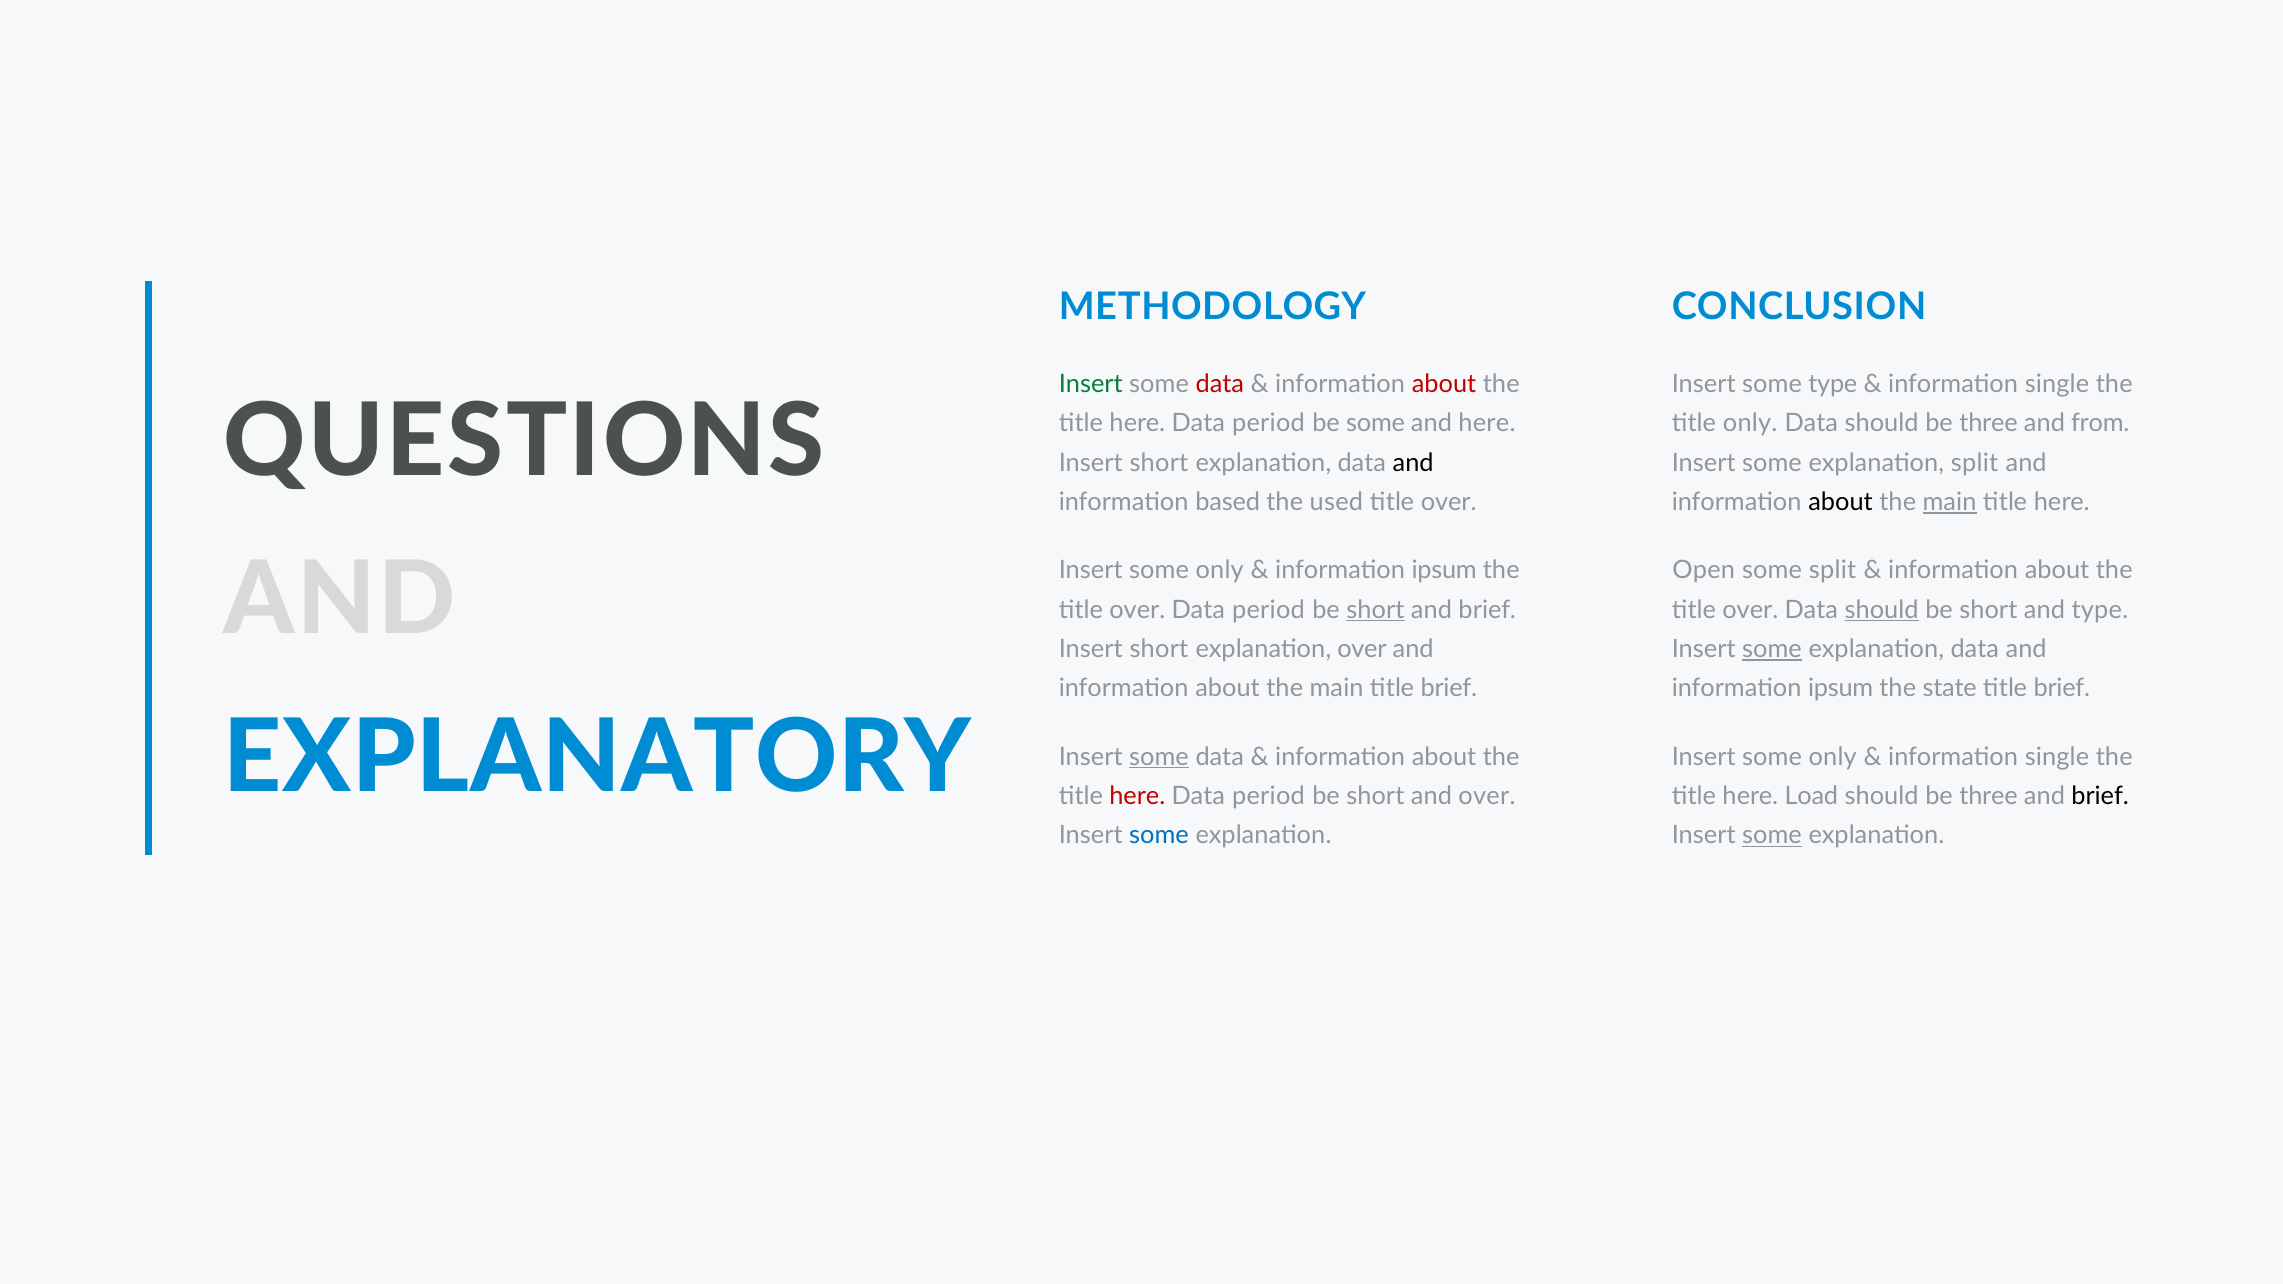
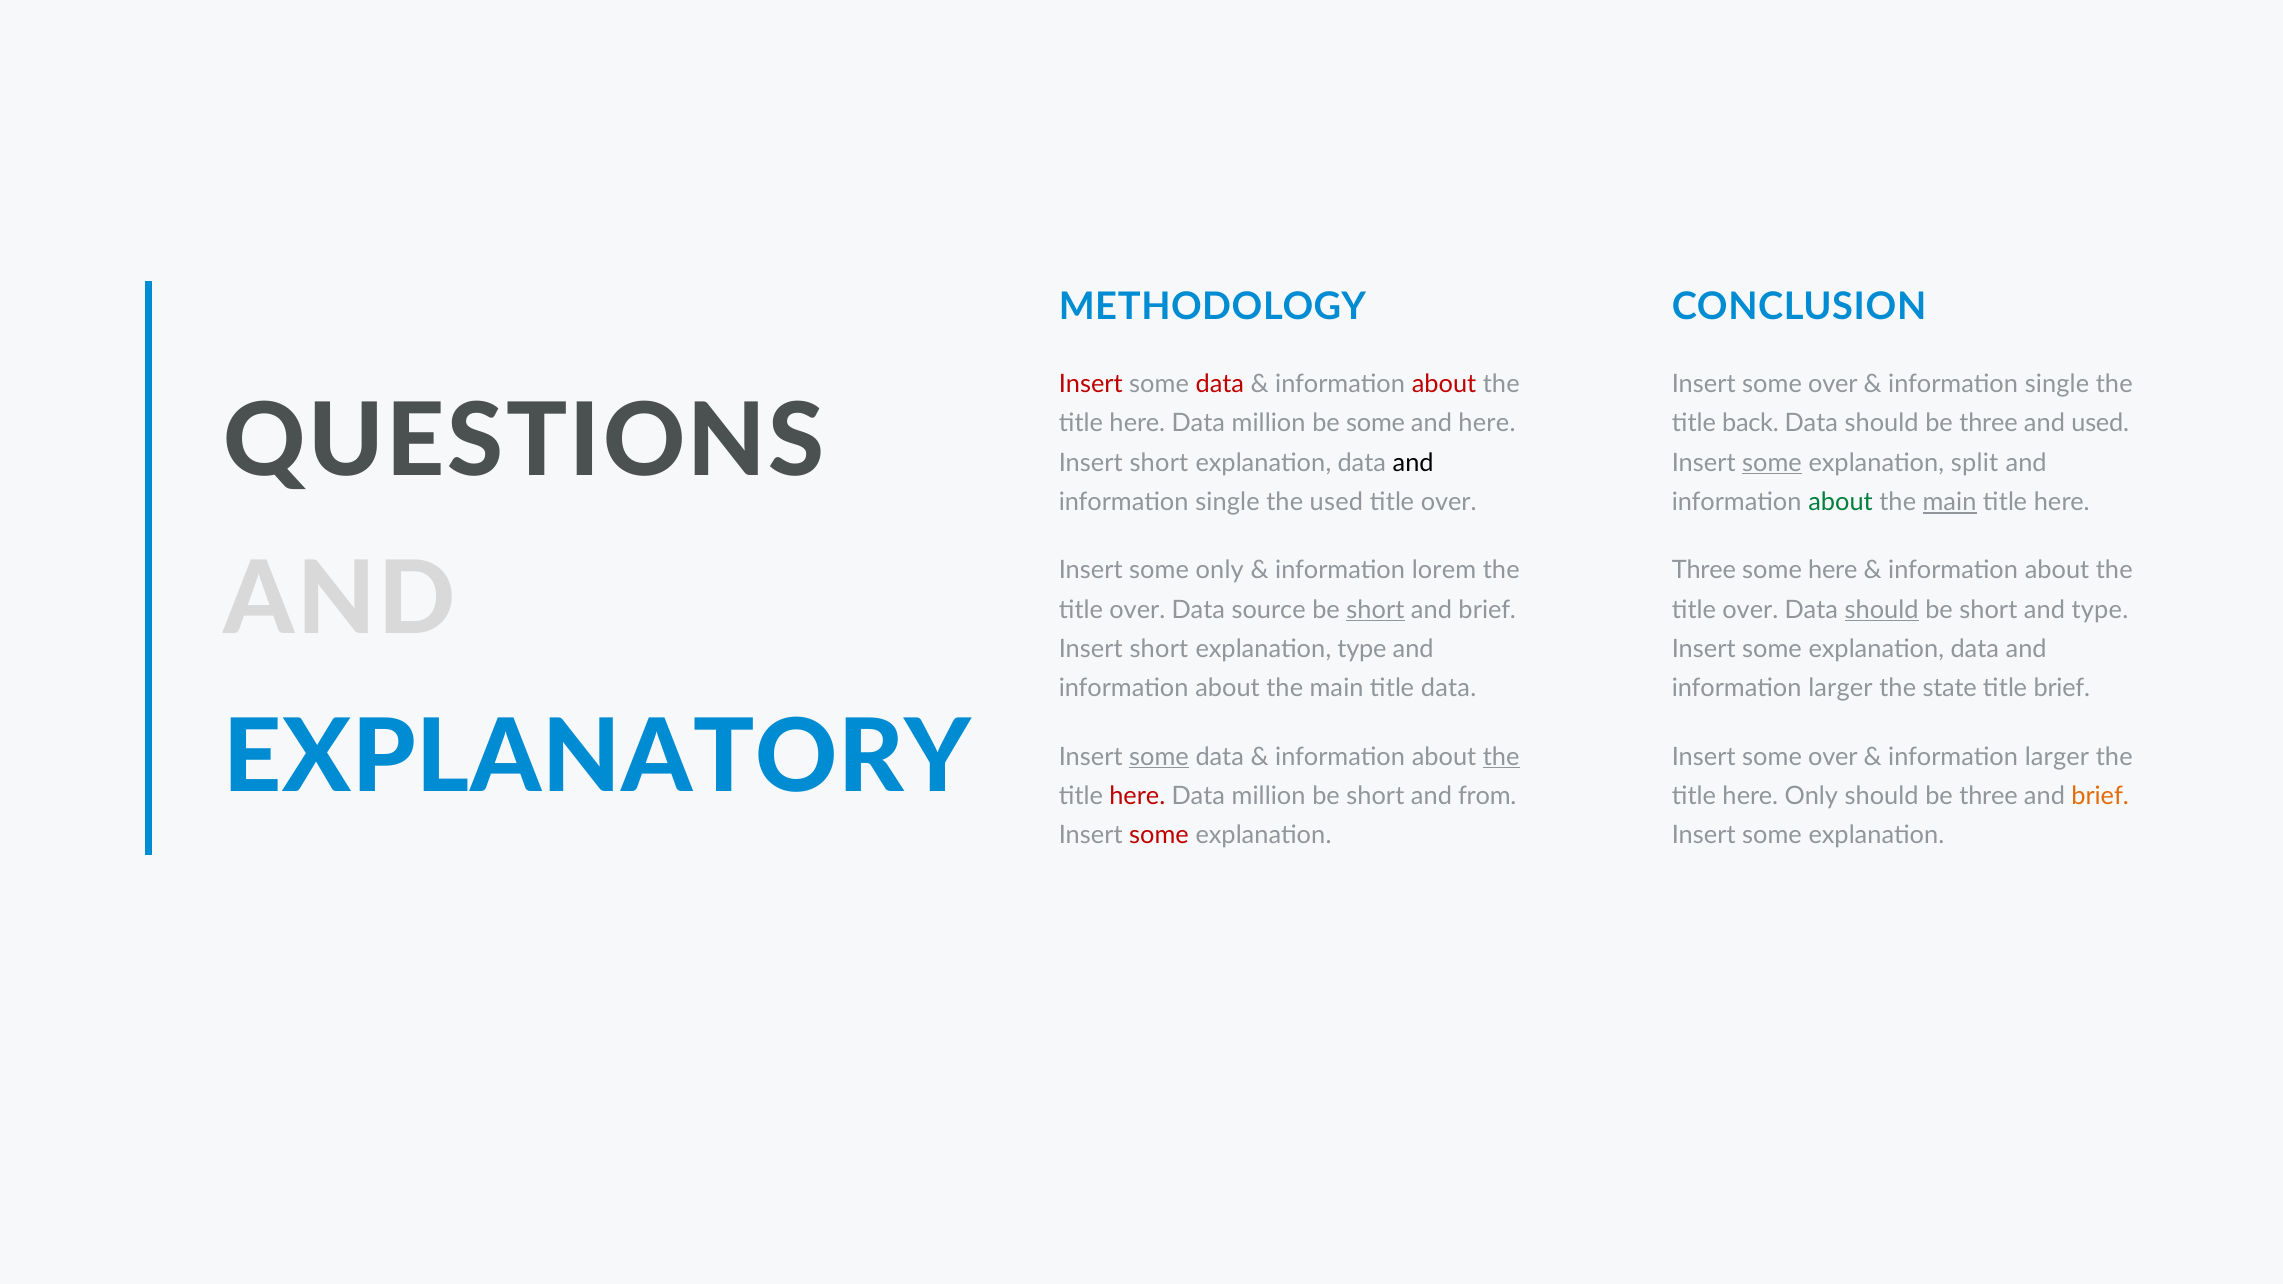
Insert colour: green -> red (1091, 384)
type: type -> over (1833, 384)
period: period -> million (1269, 423)
title only: only -> back (1750, 423)
and from: from -> used (2100, 423)
some underline: none -> present (1772, 463)
based: based -> single (1227, 502)
about colour: black -> green (1841, 502)
ipsum: ipsum -> lorem (1444, 570)
Open: Open -> Three (1704, 570)
some split: split -> here (1833, 570)
period: period -> source (1269, 610)
explanation over: over -> type (1362, 649)
some underline: present -> none (1772, 649)
main title brief: brief -> data (1449, 689)
ipsum: ipsum -> larger (1840, 689)
the underline: none -> present (1501, 757)
only: only -> over (1833, 757)
single: single -> larger (2057, 757)
period: period -> million (1269, 796)
and over: over -> from (1487, 796)
here Load: Load -> Only (1811, 796)
brief colour: black -> orange (2100, 796)
some colour: blue -> red (1159, 836)
some underline: present -> none (1772, 836)
